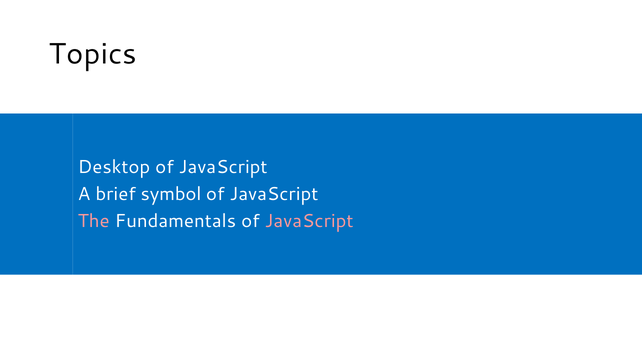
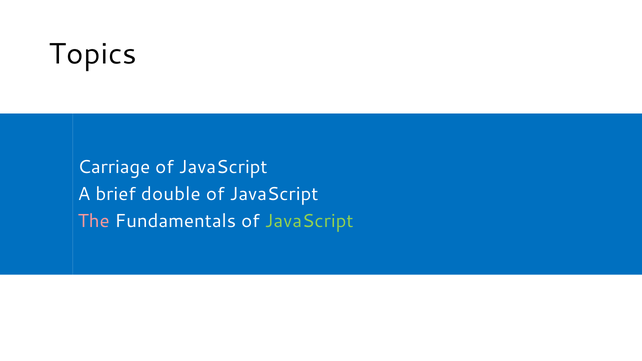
Desktop: Desktop -> Carriage (114, 167)
symbol: symbol -> double (171, 194)
JavaScript colour: pink -> light green (309, 221)
